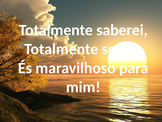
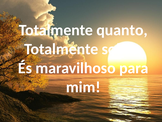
saberei: saberei -> quanto (122, 30)
